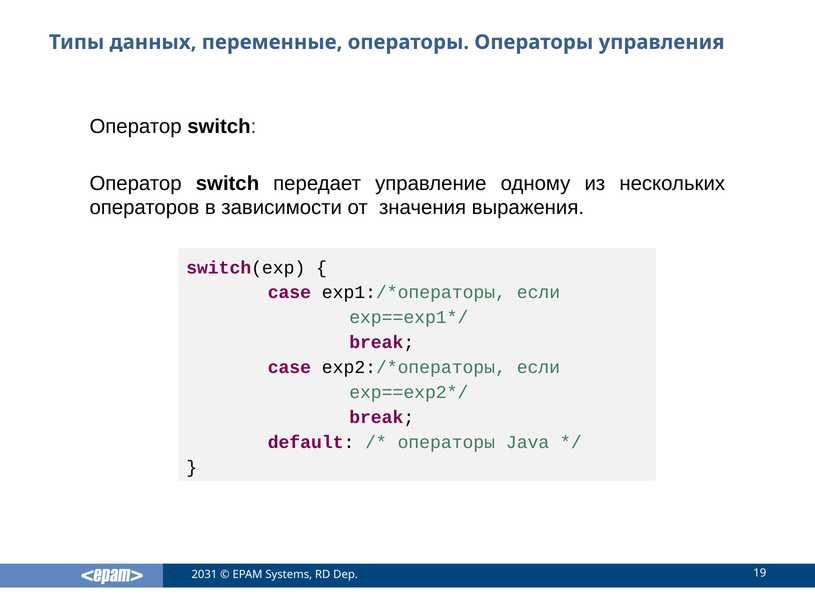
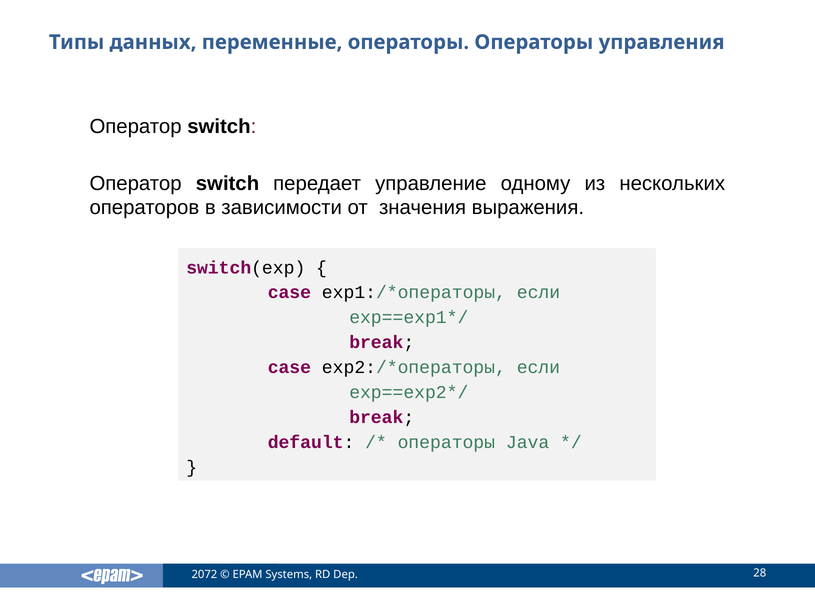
2031: 2031 -> 2072 (204, 575)
19: 19 -> 28 (760, 573)
